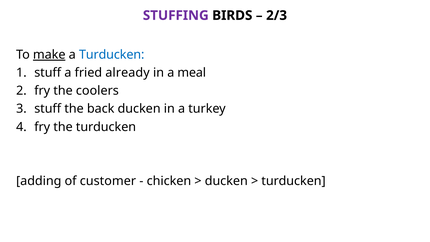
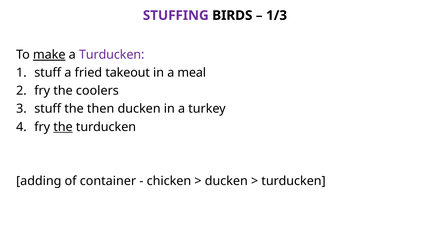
2/3: 2/3 -> 1/3 (277, 15)
Turducken colour: blue -> purple (112, 55)
already: already -> takeout (128, 73)
back: back -> then (101, 109)
the underline: none -> present (63, 127)
customer: customer -> container (108, 181)
